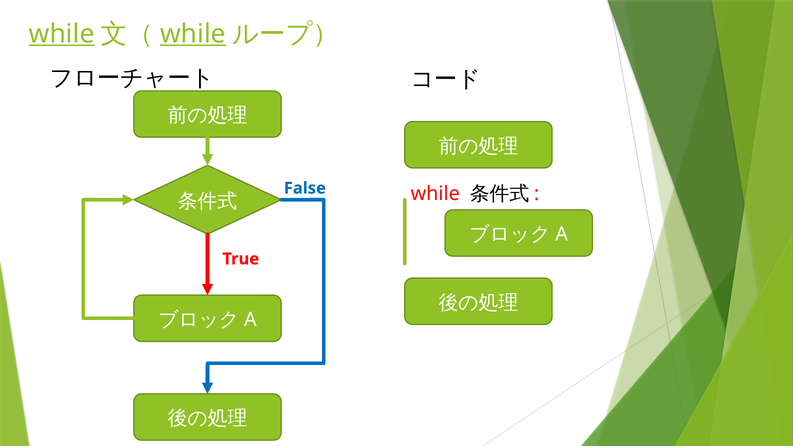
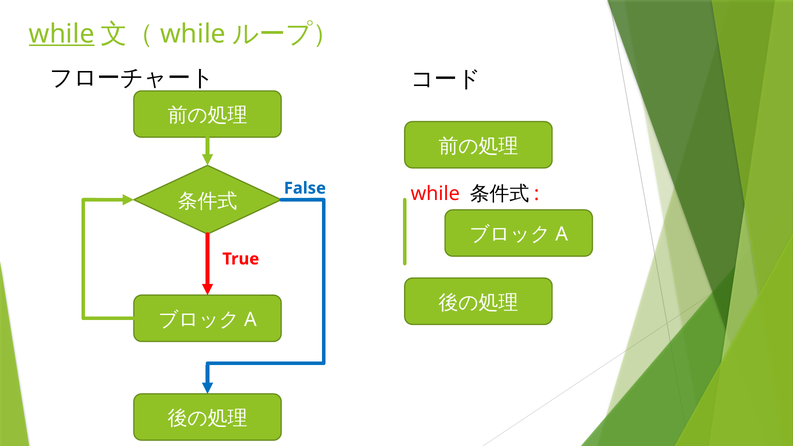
while underline: present -> none (193, 34)
